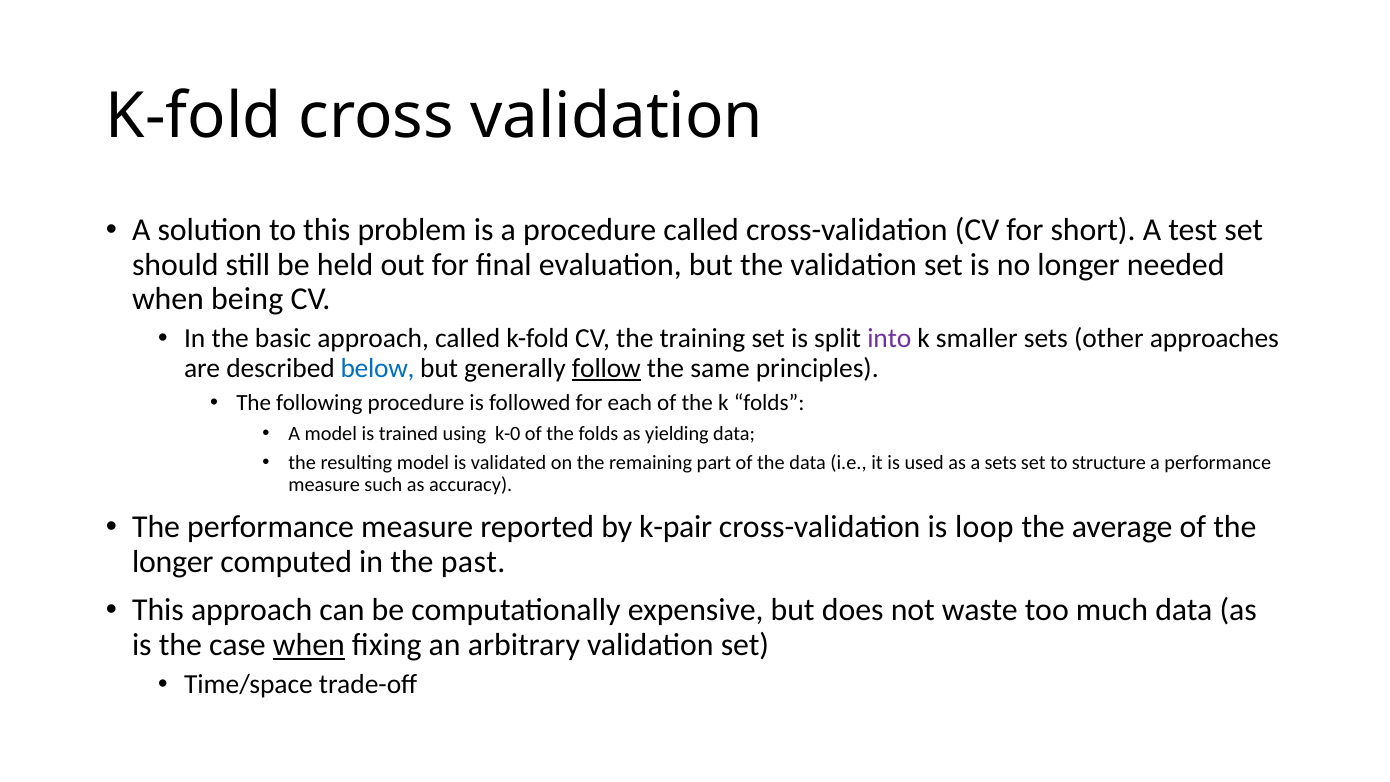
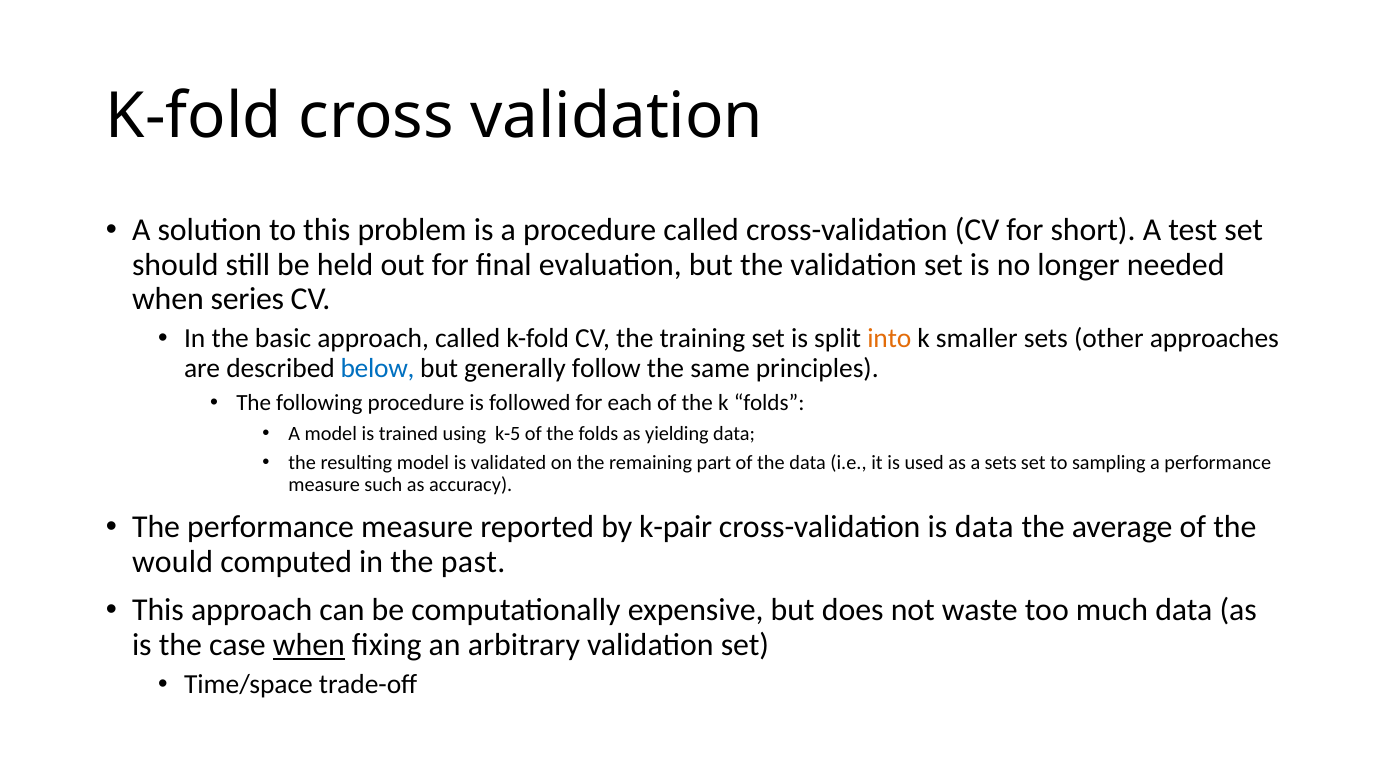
being: being -> series (247, 299)
into colour: purple -> orange (889, 338)
follow underline: present -> none (606, 368)
k-0: k-0 -> k-5 (508, 433)
structure: structure -> sampling (1109, 463)
is loop: loop -> data (984, 527)
longer: longer -> would (173, 561)
